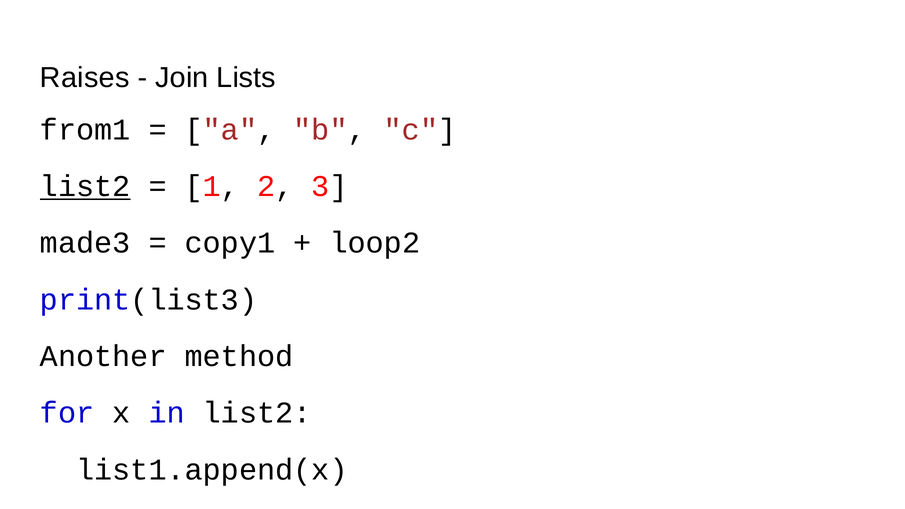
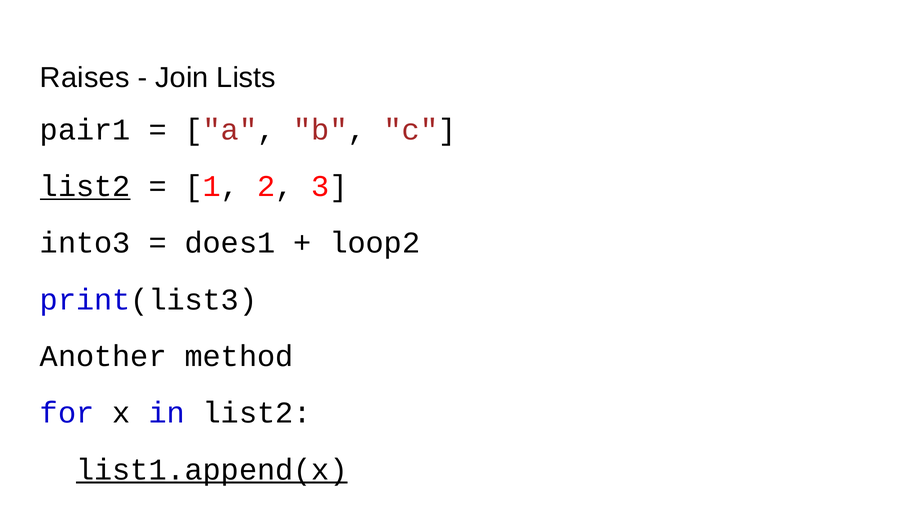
from1: from1 -> pair1 (85, 130)
made3: made3 -> into3 (85, 243)
copy1: copy1 -> does1 (230, 243)
list1.append(x underline: none -> present (212, 470)
